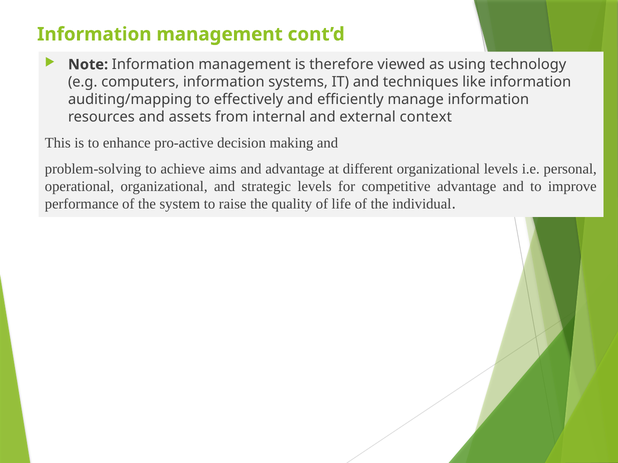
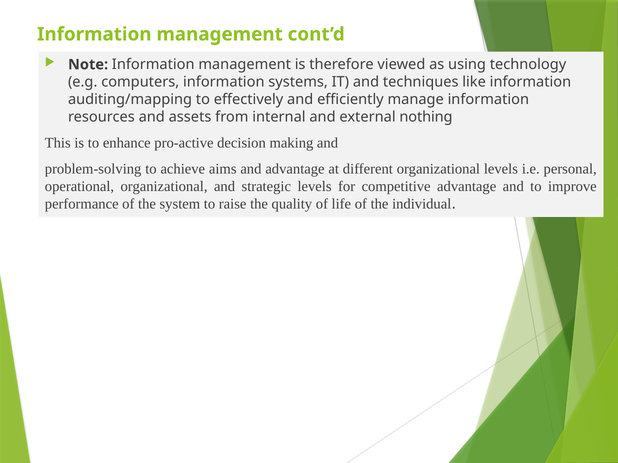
context: context -> nothing (426, 117)
